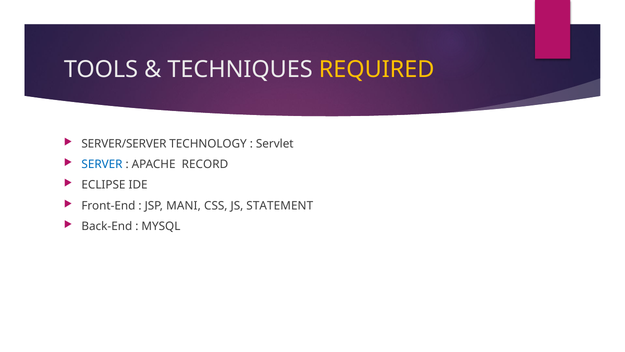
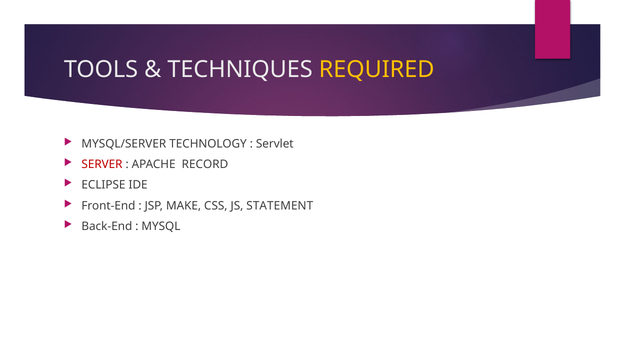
SERVER/SERVER: SERVER/SERVER -> MYSQL/SERVER (124, 144)
SERVER colour: blue -> red (102, 164)
MANI: MANI -> MAKE (184, 205)
